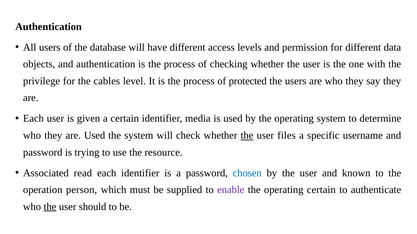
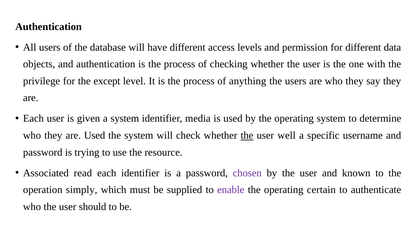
cables: cables -> except (107, 81)
protected: protected -> anything (248, 81)
a certain: certain -> system (125, 119)
files: files -> well (287, 136)
chosen colour: blue -> purple (247, 173)
person: person -> simply (82, 190)
the underline: present -> none (50, 207)
